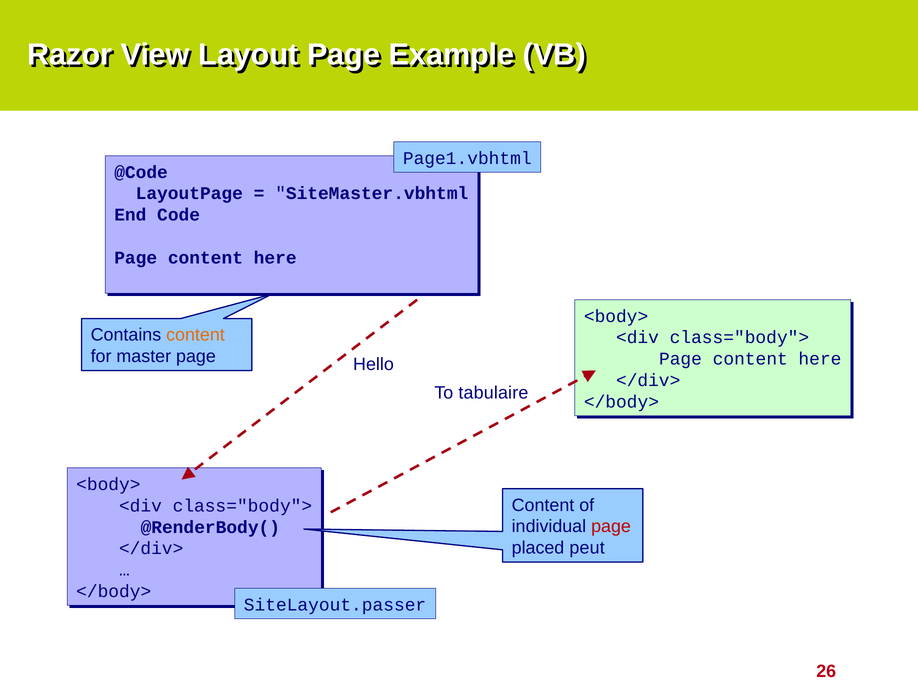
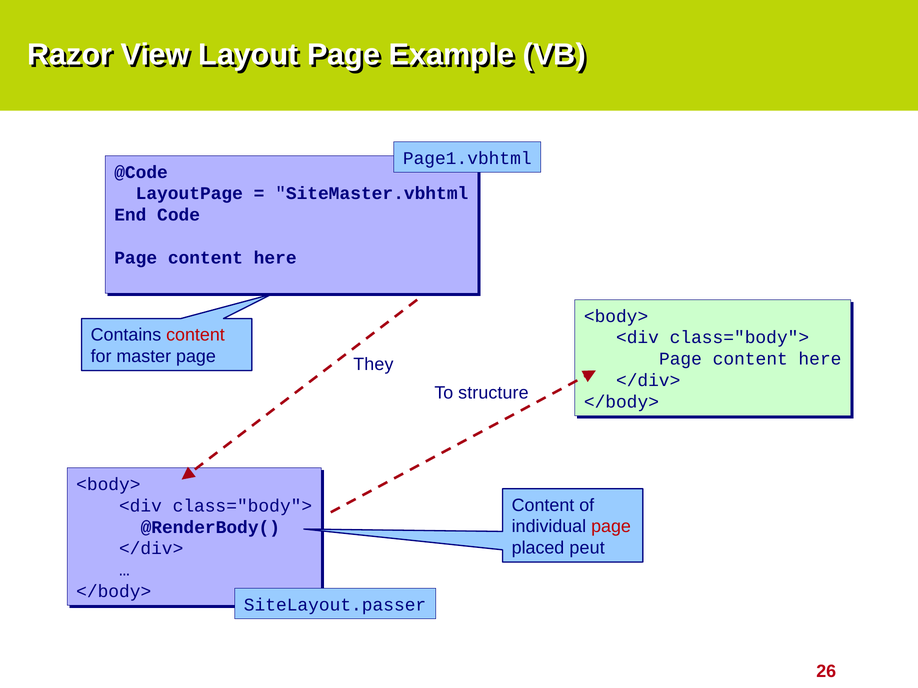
content colour: orange -> red (195, 335)
Hello: Hello -> They (373, 364)
tabulaire: tabulaire -> structure (493, 393)
